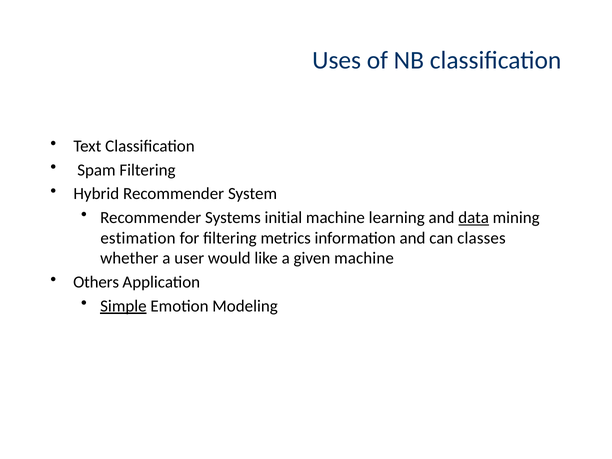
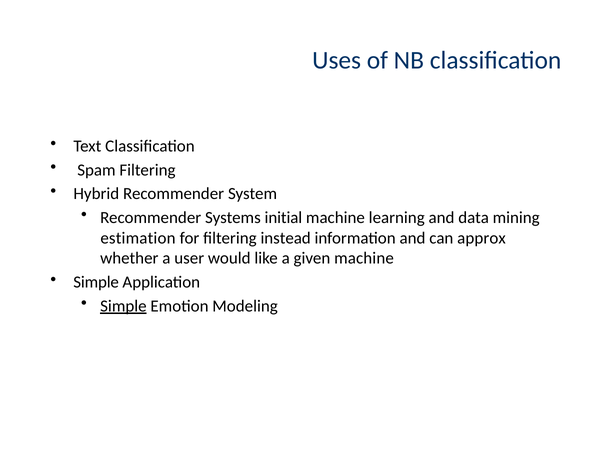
data underline: present -> none (474, 218)
metrics: metrics -> instead (286, 238)
classes: classes -> approx (481, 238)
Others: Others -> Simple (96, 282)
